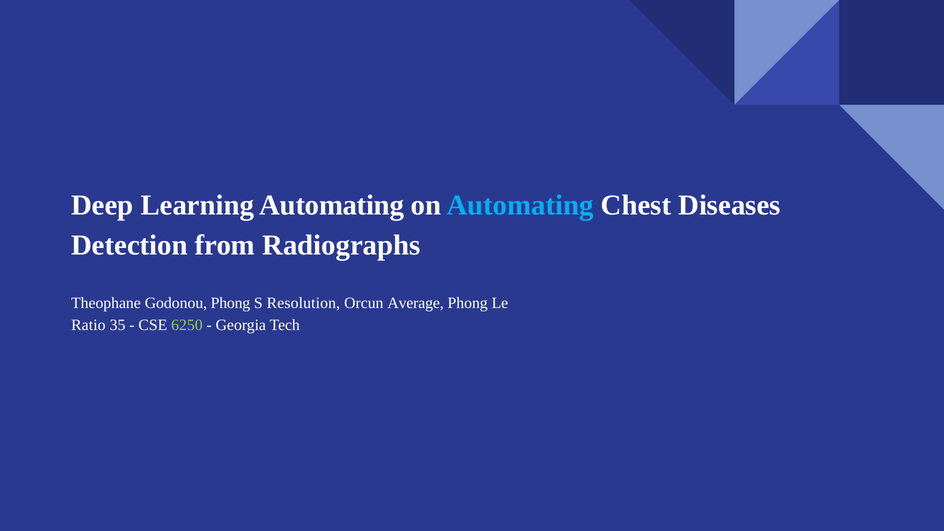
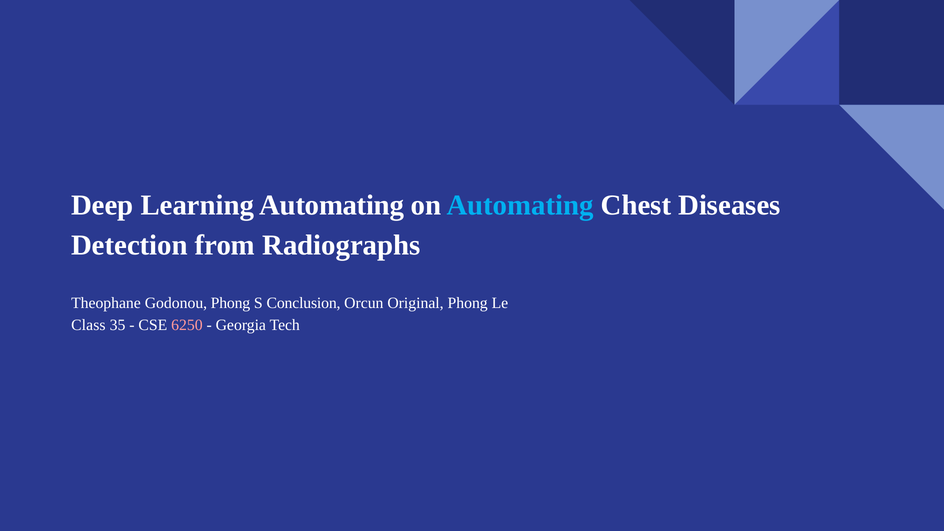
Resolution: Resolution -> Conclusion (304, 303)
Average: Average -> Original (416, 303)
Ratio: Ratio -> Class (88, 325)
6250 colour: light green -> pink (187, 325)
